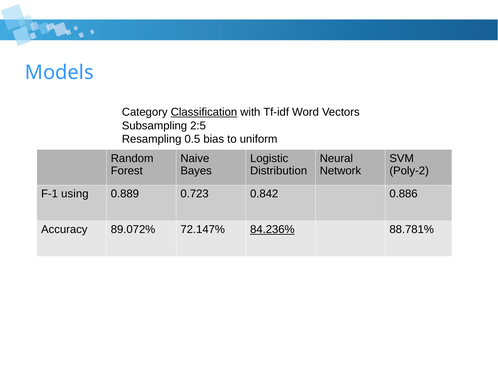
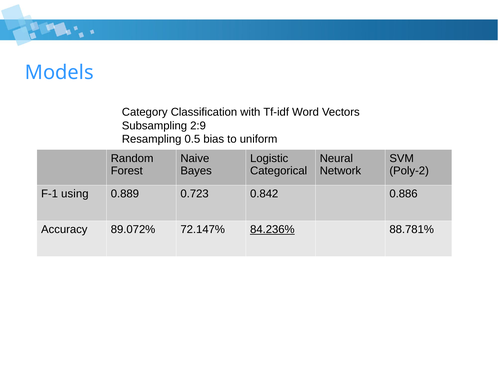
Classification underline: present -> none (204, 112)
2:5: 2:5 -> 2:9 (198, 125)
Distribution: Distribution -> Categorical (279, 171)
